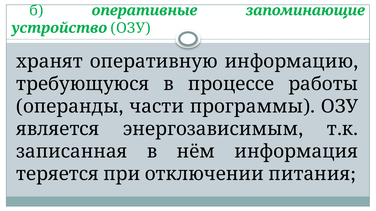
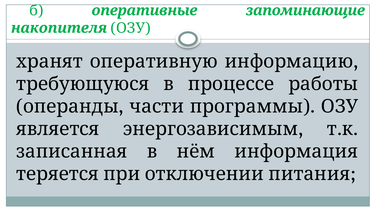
устройство: устройство -> накопителя (59, 28)
